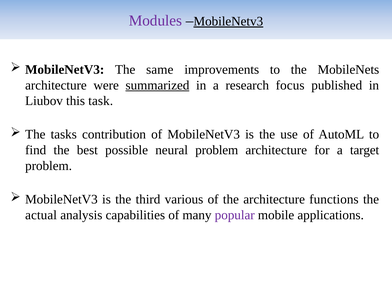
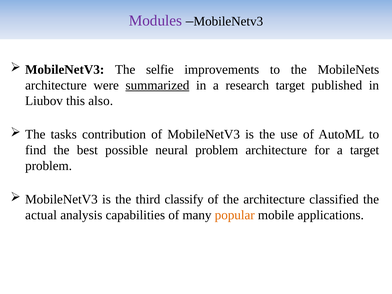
MobileNetv3 underline: present -> none (228, 21)
same: same -> selfie (160, 70)
research focus: focus -> target (290, 85)
task: task -> also (101, 101)
various: various -> classify (184, 199)
functions: functions -> classified (334, 199)
popular colour: purple -> orange (235, 215)
